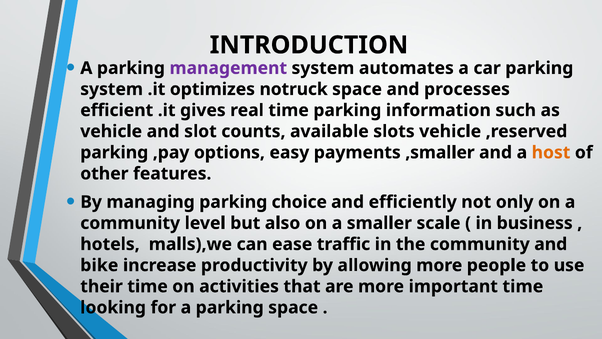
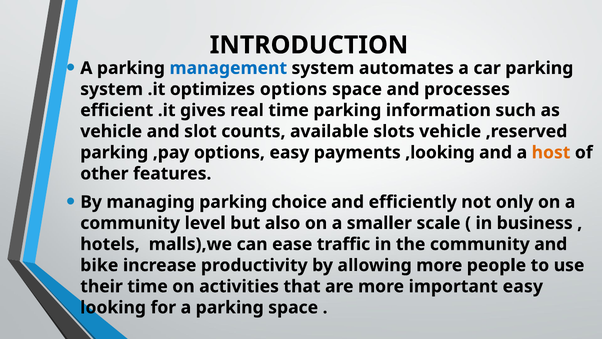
management colour: purple -> blue (228, 68)
optimizes notruck: notruck -> options (293, 89)
,smaller: ,smaller -> ,looking (440, 152)
important time: time -> easy (523, 286)
